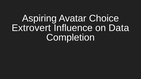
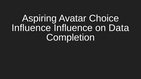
Extrovert: Extrovert -> Influence (31, 28)
